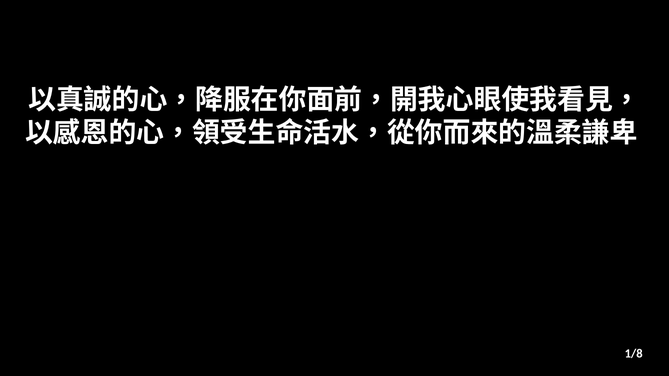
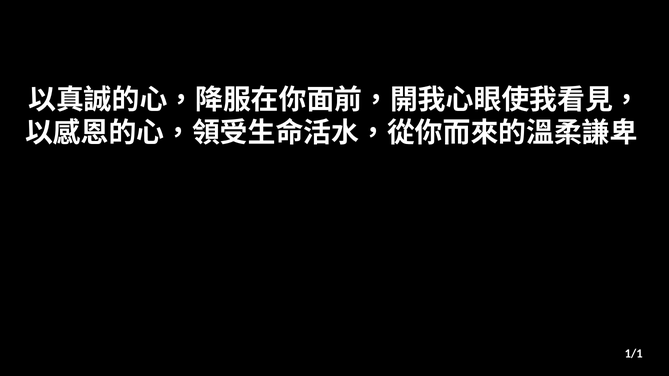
1/8: 1/8 -> 1/1 (634, 354)
